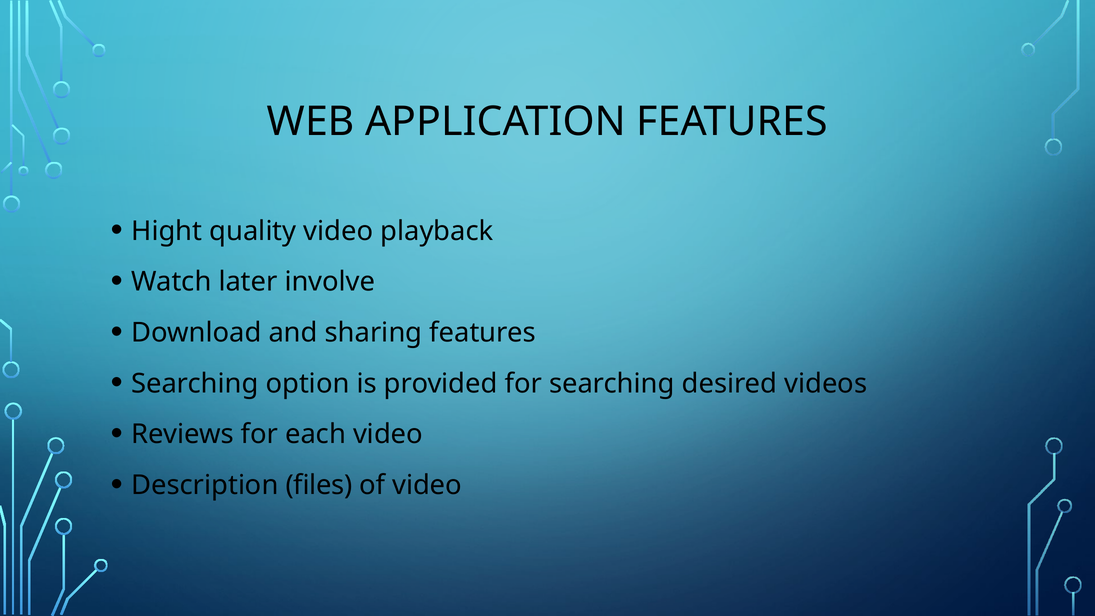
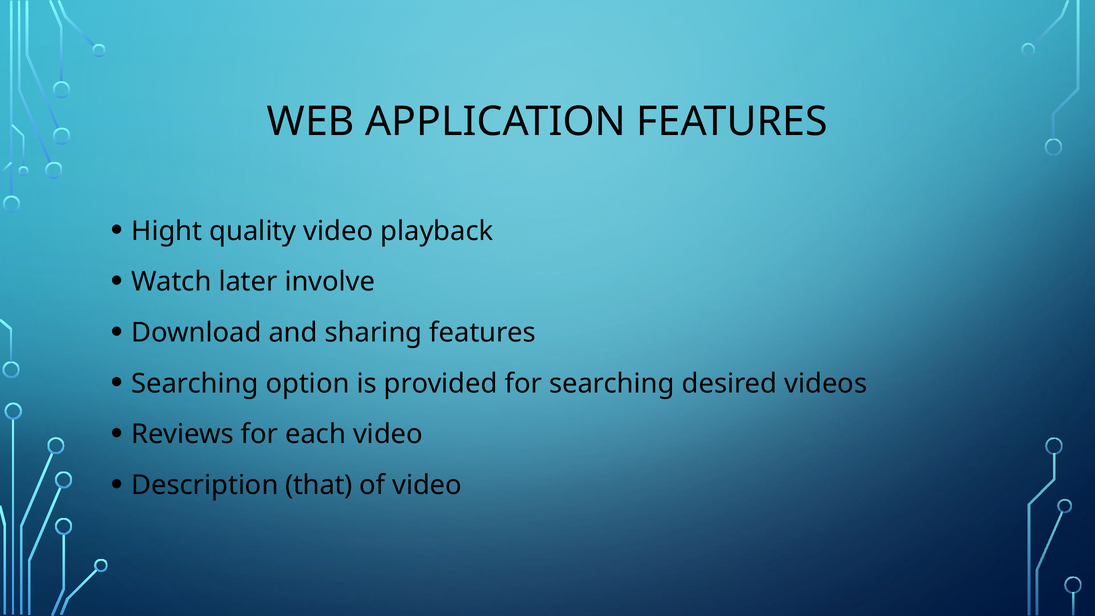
files: files -> that (319, 485)
